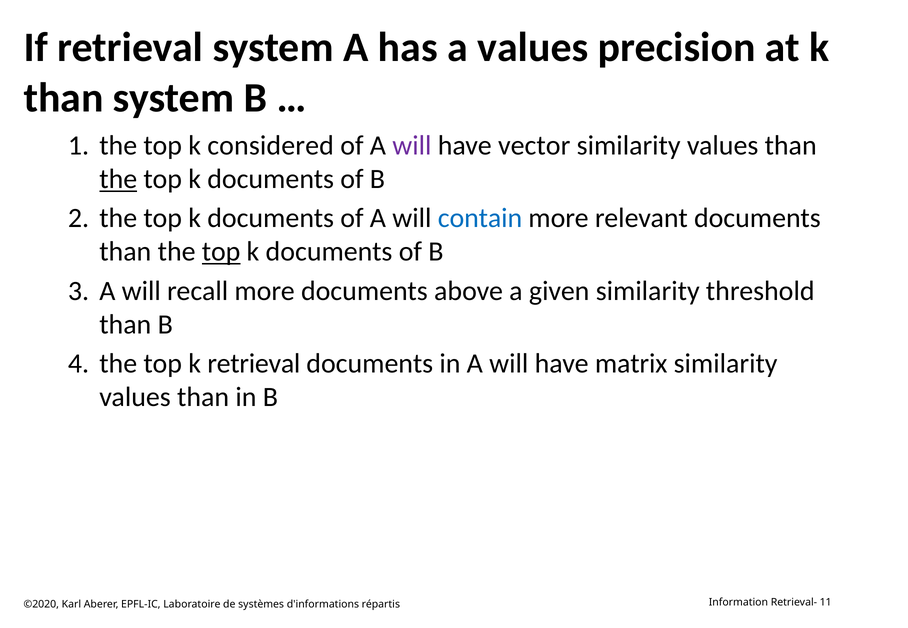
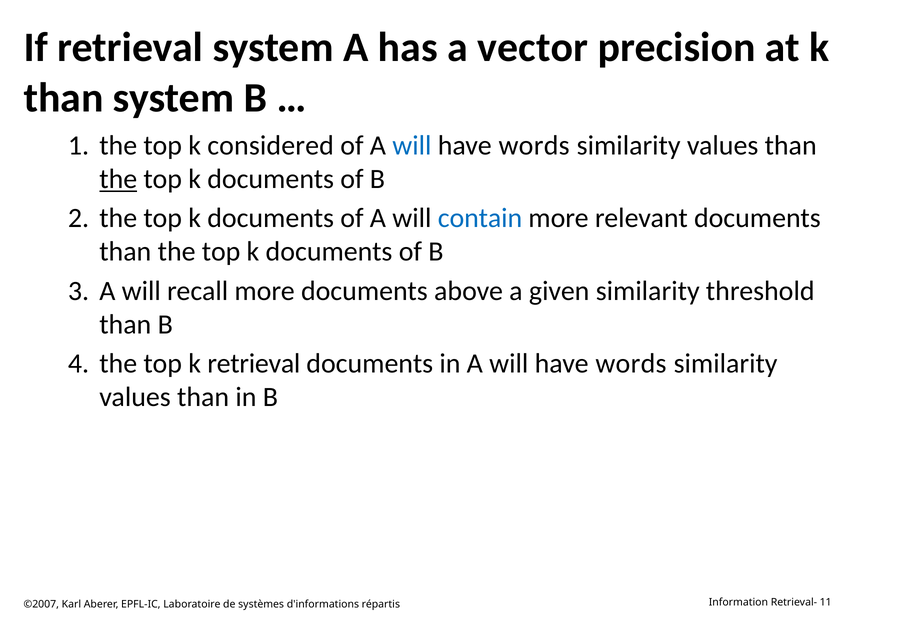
a values: values -> vector (533, 48)
will colour: purple -> blue (412, 146)
vector: vector -> words (534, 146)
top underline: present -> none (221, 252)
matrix: matrix -> words (631, 364)
©2020: ©2020 -> ©2007 (41, 605)
